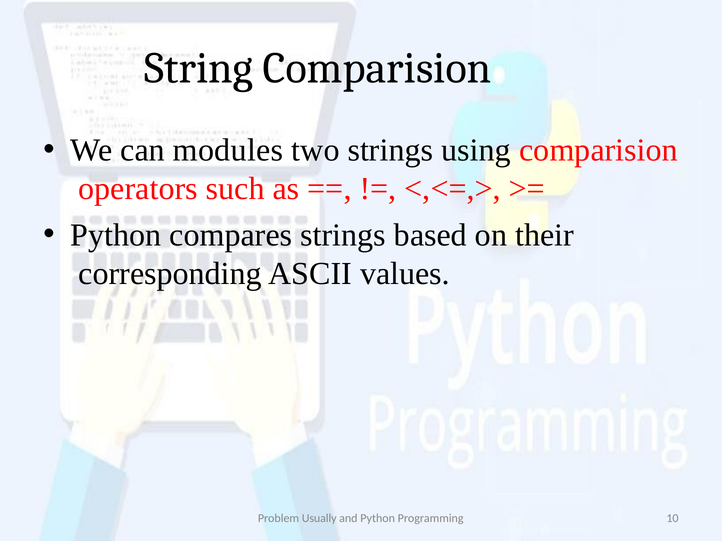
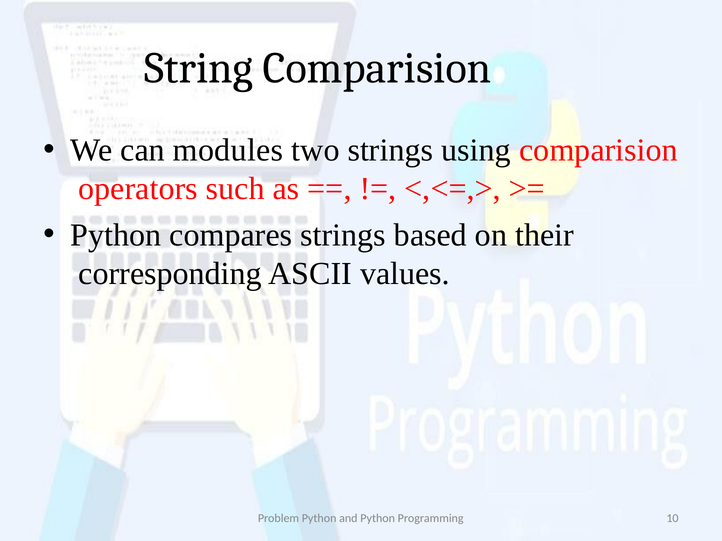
Problem Usually: Usually -> Python (319, 519)
